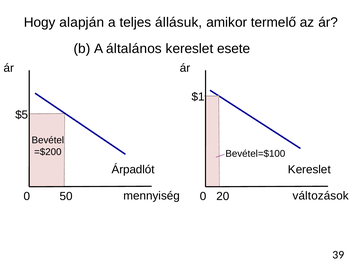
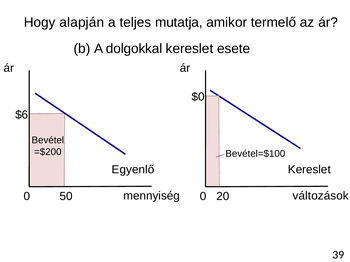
állásuk: állásuk -> mutatja (179, 23)
általános: általános -> dolgokkal (134, 49)
$1: $1 -> $0 (198, 97)
$5: $5 -> $6 (22, 115)
Árpadlót: Árpadlót -> Egyenlő (133, 170)
